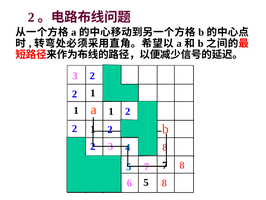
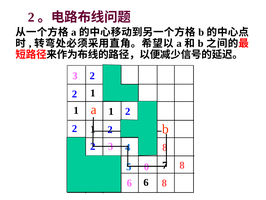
7: 7 -> 0 (147, 166)
6 5: 5 -> 6 (146, 182)
